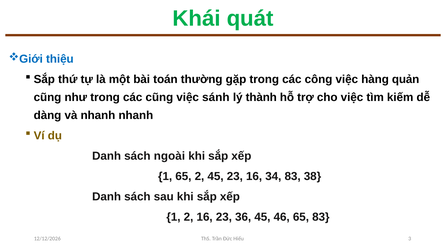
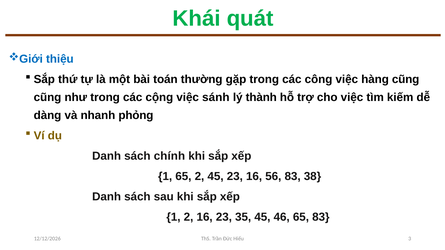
hàng quản: quản -> cũng (406, 79)
các cũng: cũng -> cộng (159, 97)
nhanh nhanh: nhanh -> phỏng (136, 115)
ngoài: ngoài -> chính (169, 156)
34: 34 -> 56 (273, 177)
36: 36 -> 35 (243, 217)
